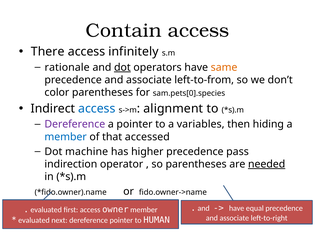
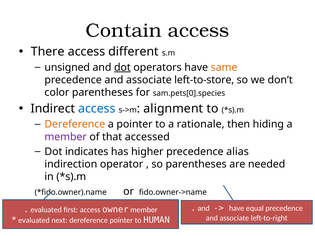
infinitely: infinitely -> different (133, 52)
rationale: rationale -> unsigned (67, 67)
left-to-from: left-to-from -> left-to-store (204, 80)
Dereference colour: purple -> orange (75, 124)
variables: variables -> rationale (201, 124)
member colour: blue -> purple (66, 137)
machine: machine -> indicates (87, 152)
pass: pass -> alias (238, 152)
needed underline: present -> none (267, 164)
